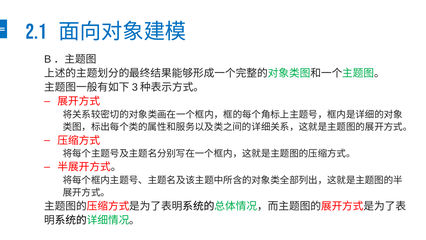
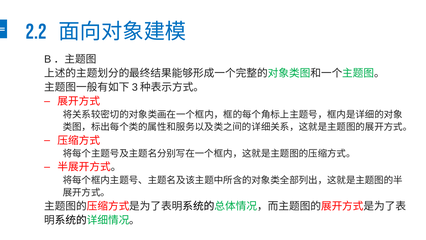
2.1: 2.1 -> 2.2 (36, 32)
